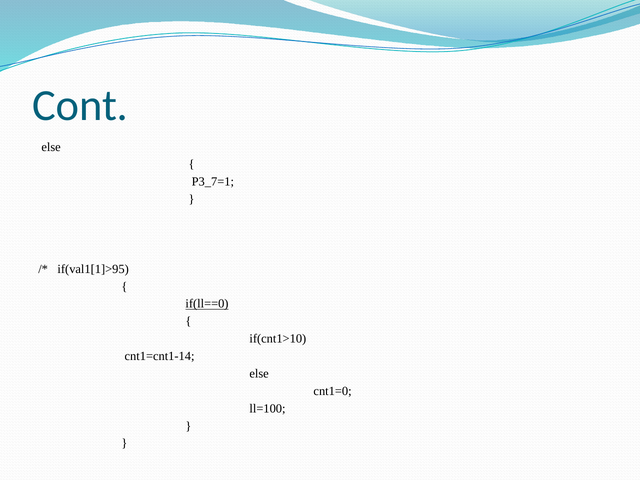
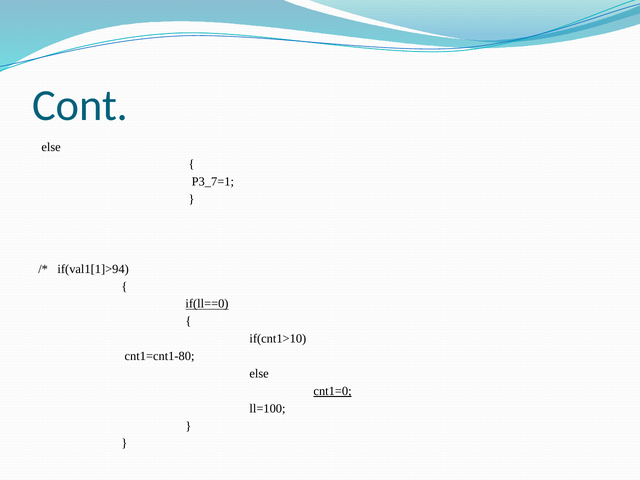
if(val1[1]>95: if(val1[1]>95 -> if(val1[1]>94 (93, 269)
cnt1=cnt1-14: cnt1=cnt1-14 -> cnt1=cnt1-80 (160, 356)
cnt1=0 underline: none -> present (333, 391)
